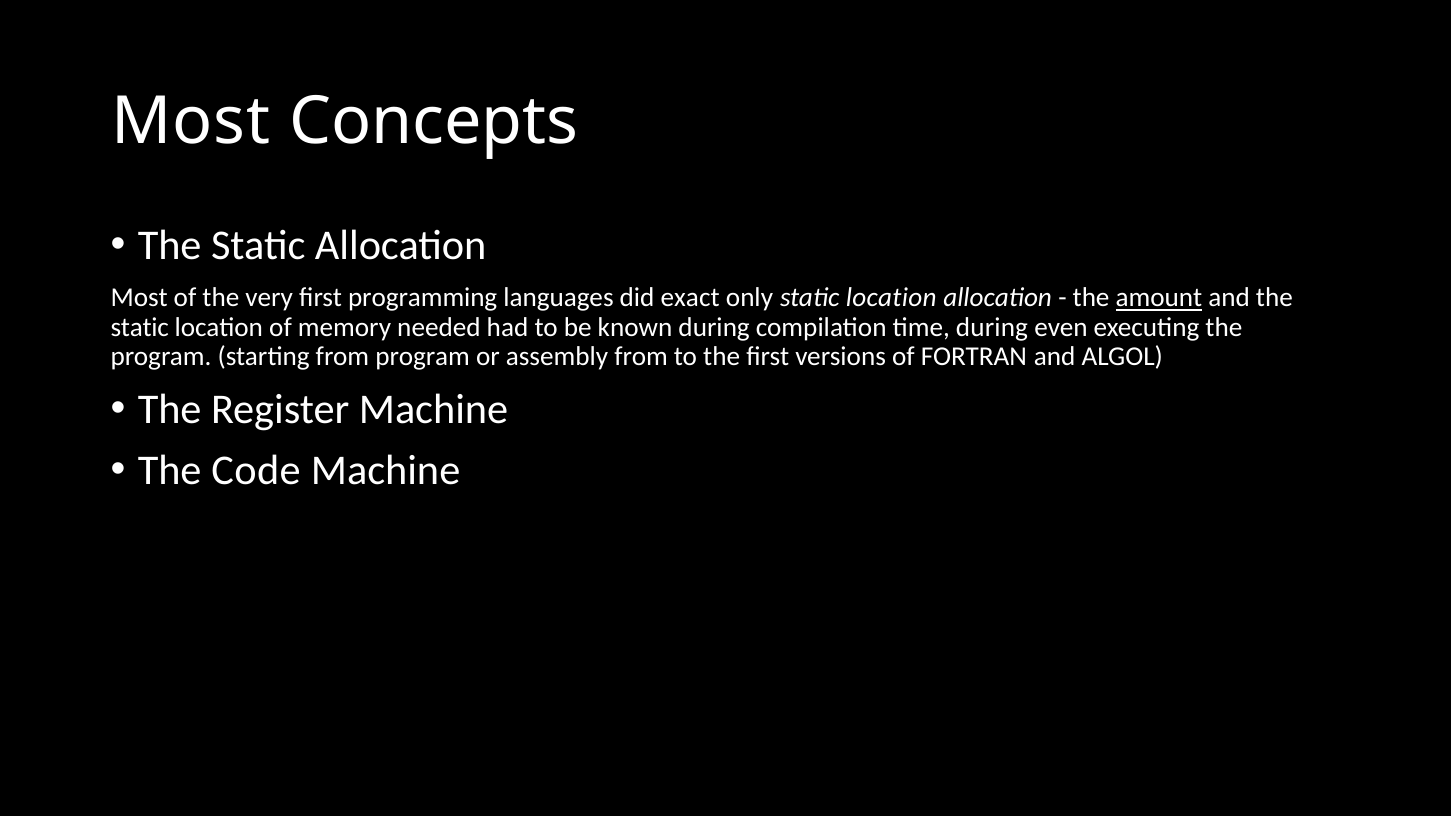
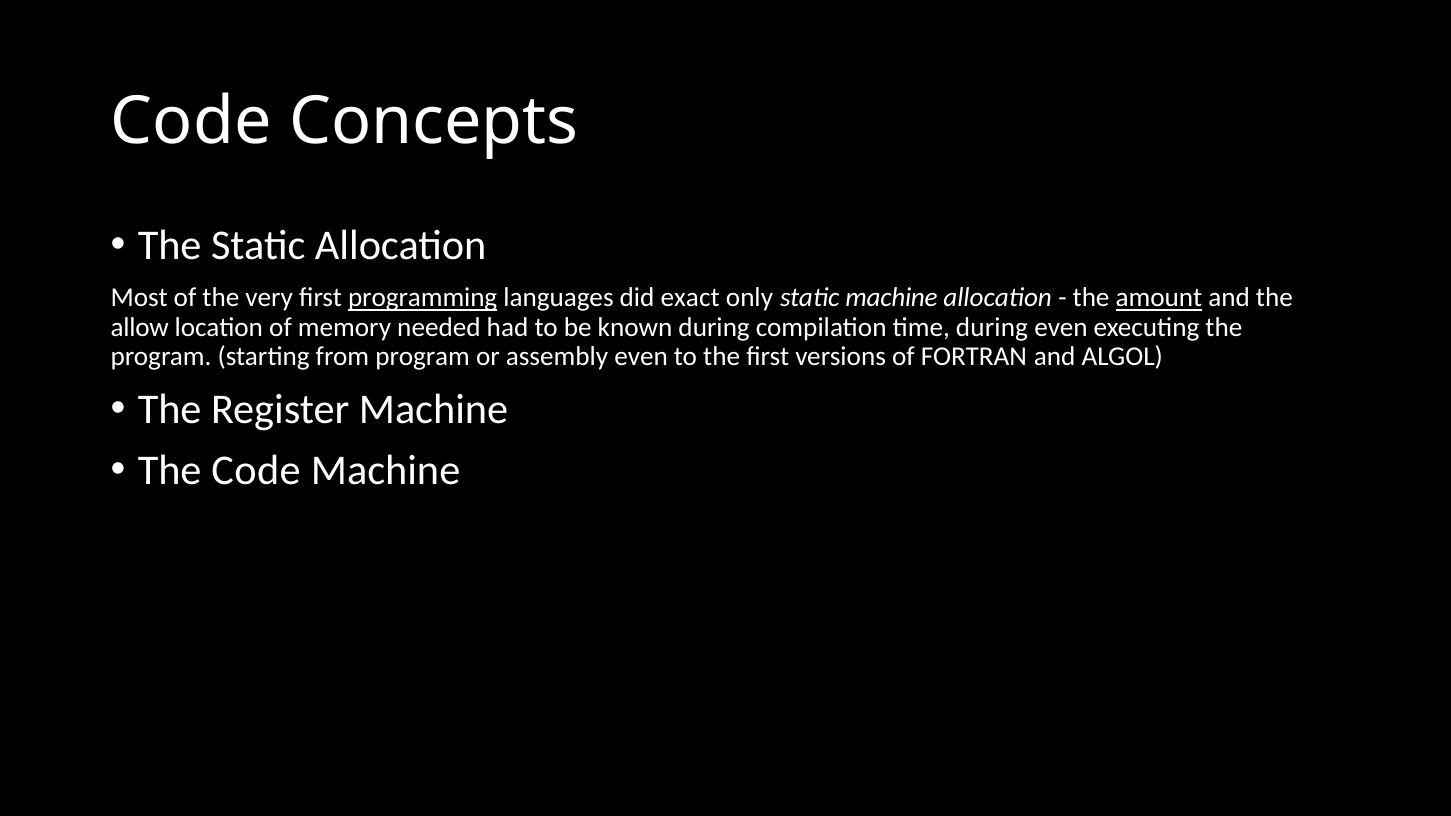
Most: Most -> Code (191, 122)
programming underline: none -> present (423, 298)
only static location: location -> machine (891, 298)
static: static -> allow (140, 327)
assembly from: from -> even (641, 357)
